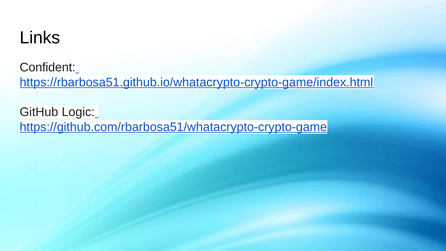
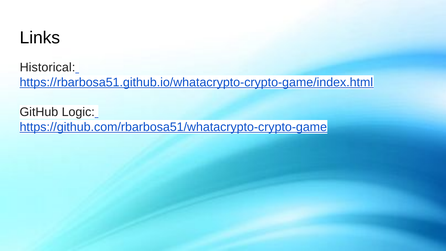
Confident: Confident -> Historical (47, 67)
